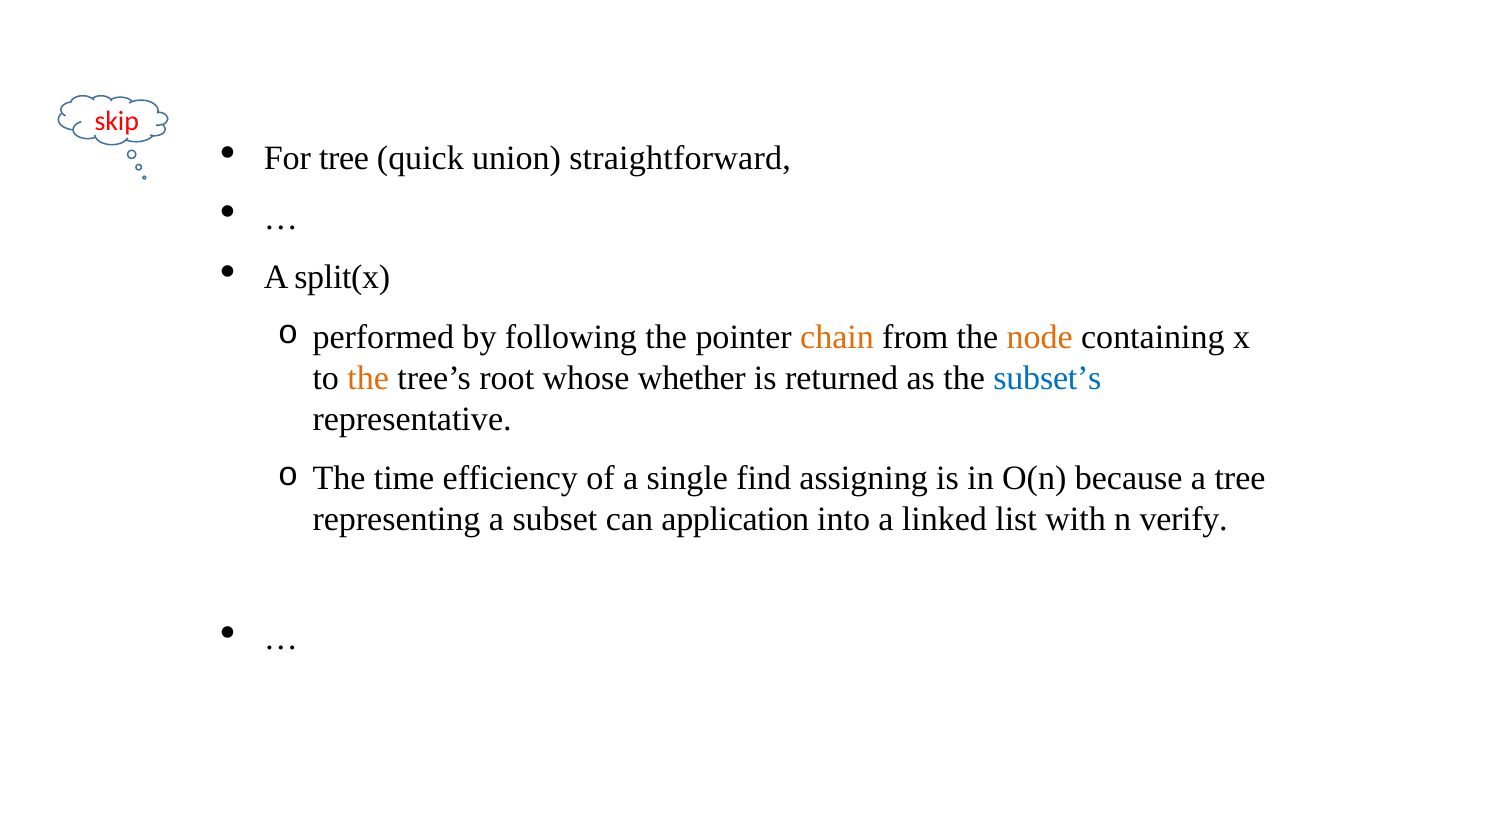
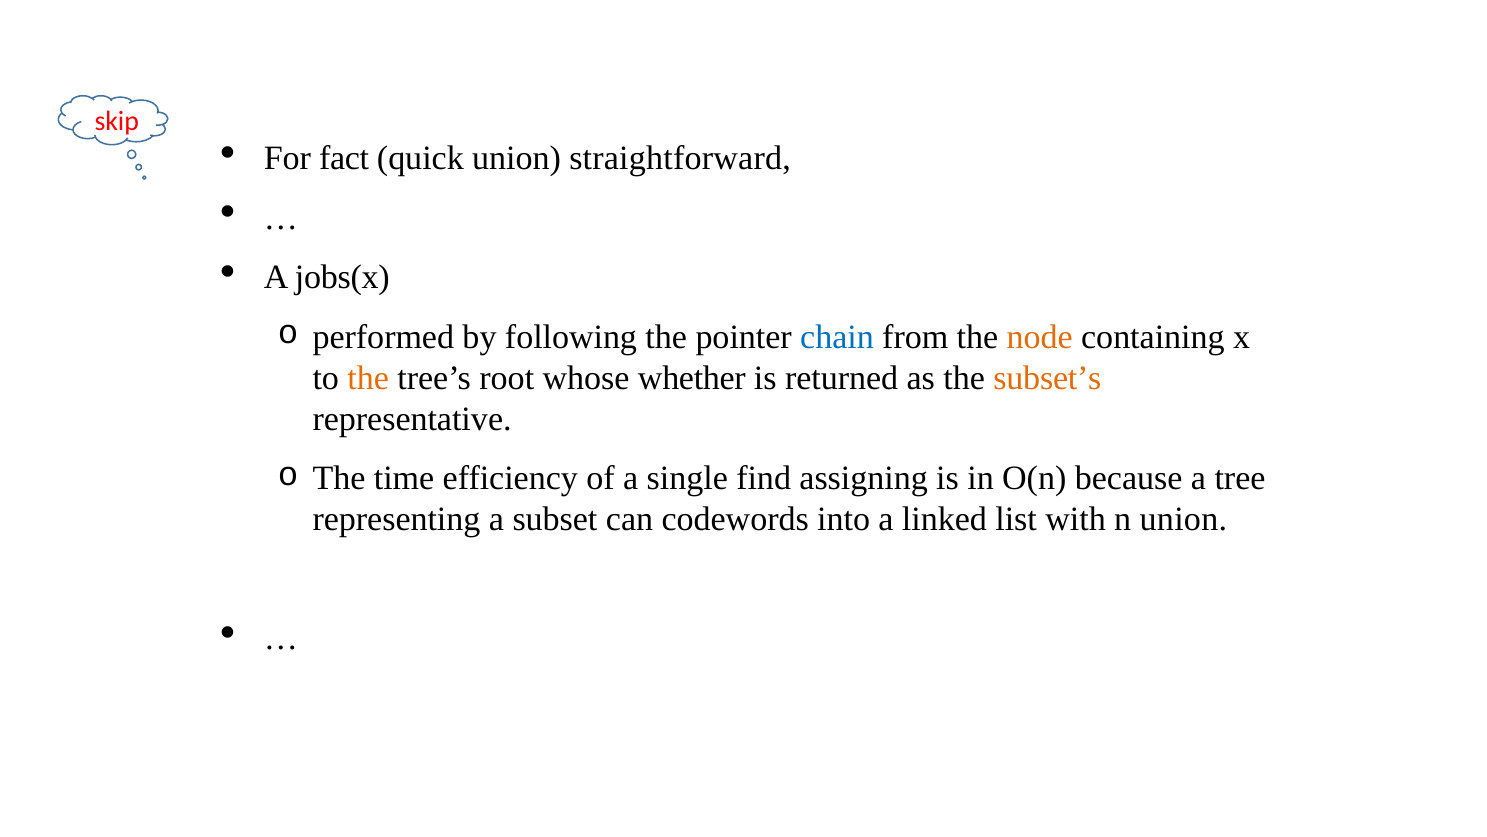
For tree: tree -> fact (344, 159)
split(x: split(x -> jobs(x (342, 277)
chain colour: orange -> blue (837, 337)
subset’s colour: blue -> orange (1047, 378)
application: application -> codewords (735, 519)
n verify: verify -> union (1183, 519)
